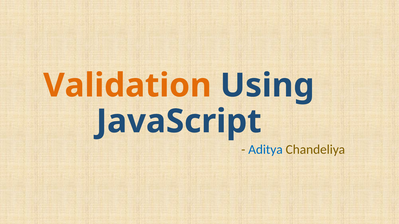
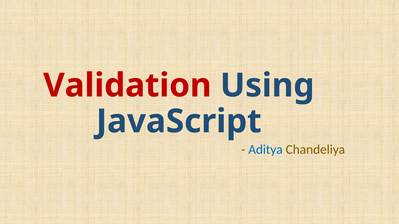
Validation colour: orange -> red (127, 86)
